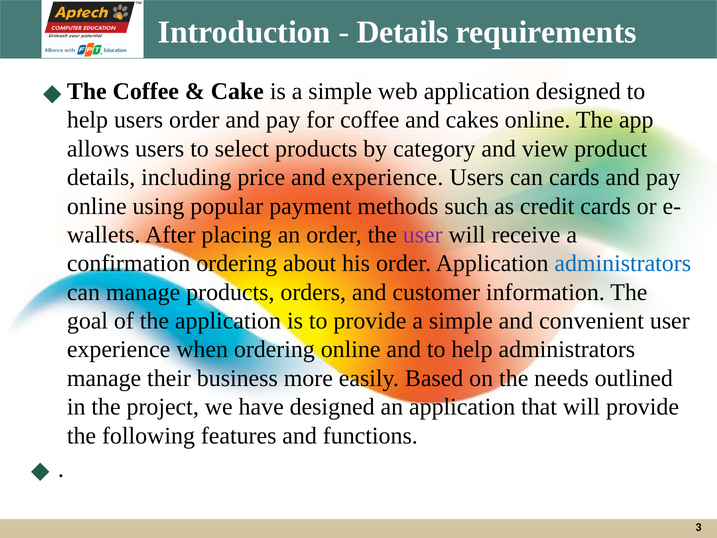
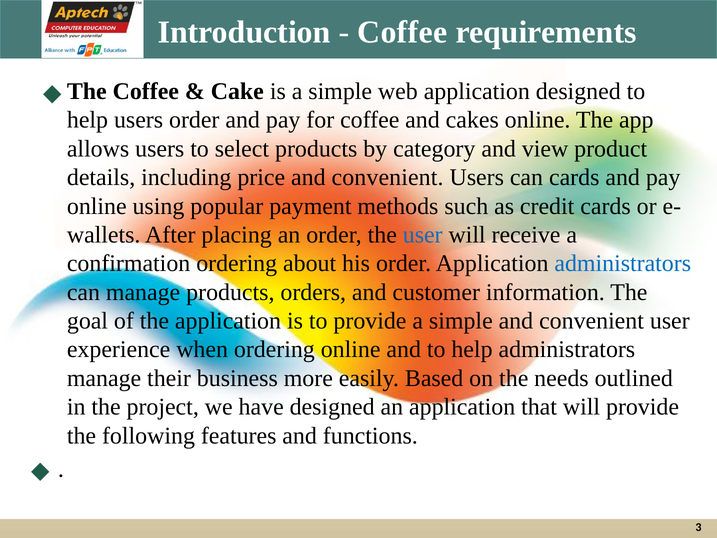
Details: Details -> Coffee (402, 32)
price and experience: experience -> convenient (388, 177)
user colour: purple -> blue (423, 235)
